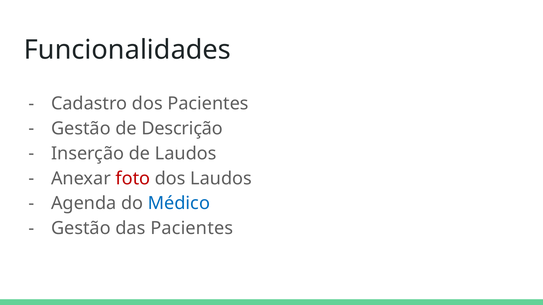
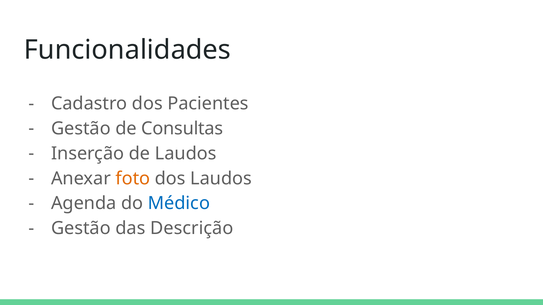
Descrição: Descrição -> Consultas (182, 129)
foto colour: red -> orange (133, 179)
das Pacientes: Pacientes -> Descrição (192, 229)
